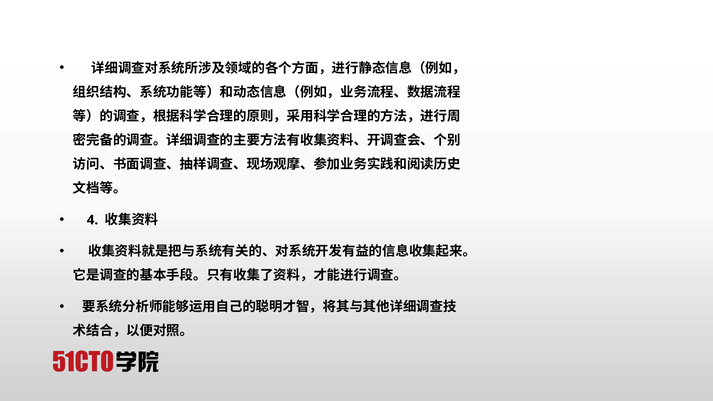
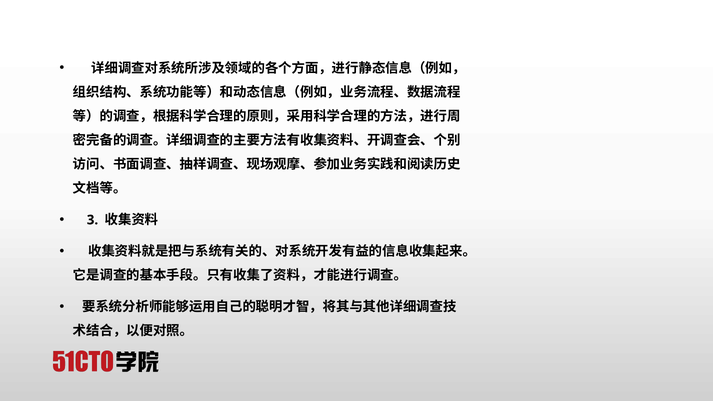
4: 4 -> 3 (92, 220)
